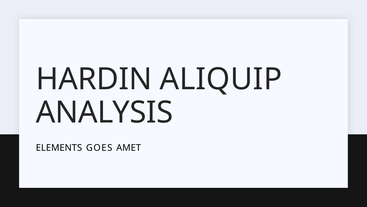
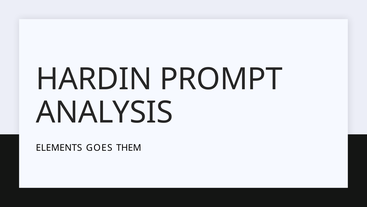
ALIQUIP: ALIQUIP -> PROMPT (221, 79)
AMET: AMET -> THEM (129, 147)
